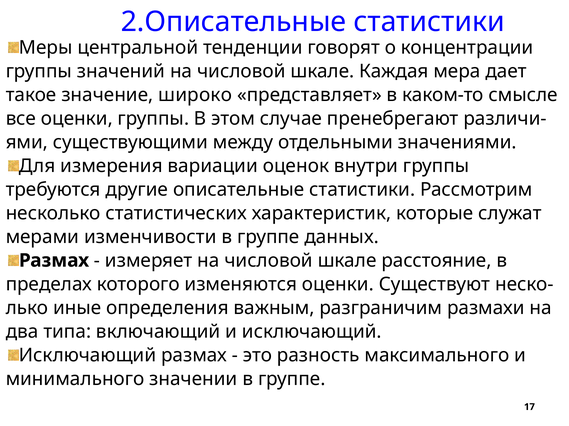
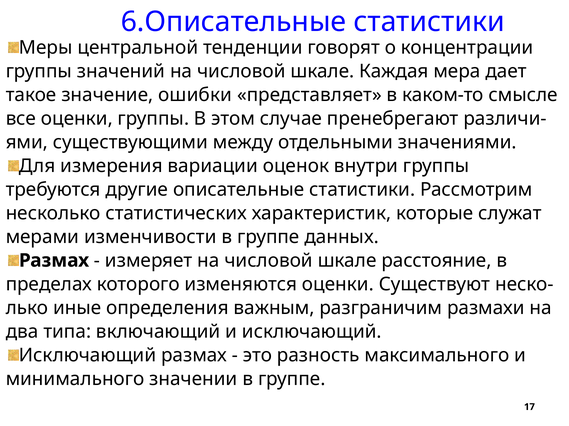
2.Описательные: 2.Описательные -> 6.Описательные (233, 22)
широко: широко -> ошибки (195, 95)
